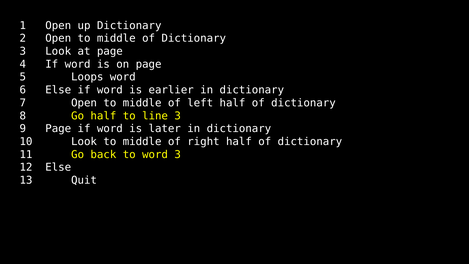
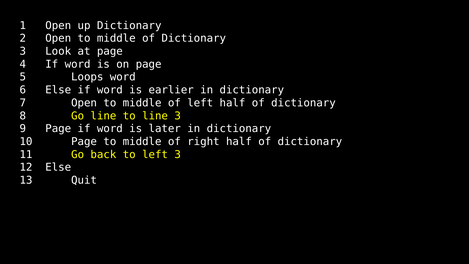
Go half: half -> line (103, 116)
10 Look: Look -> Page (84, 142)
to word: word -> left (155, 154)
